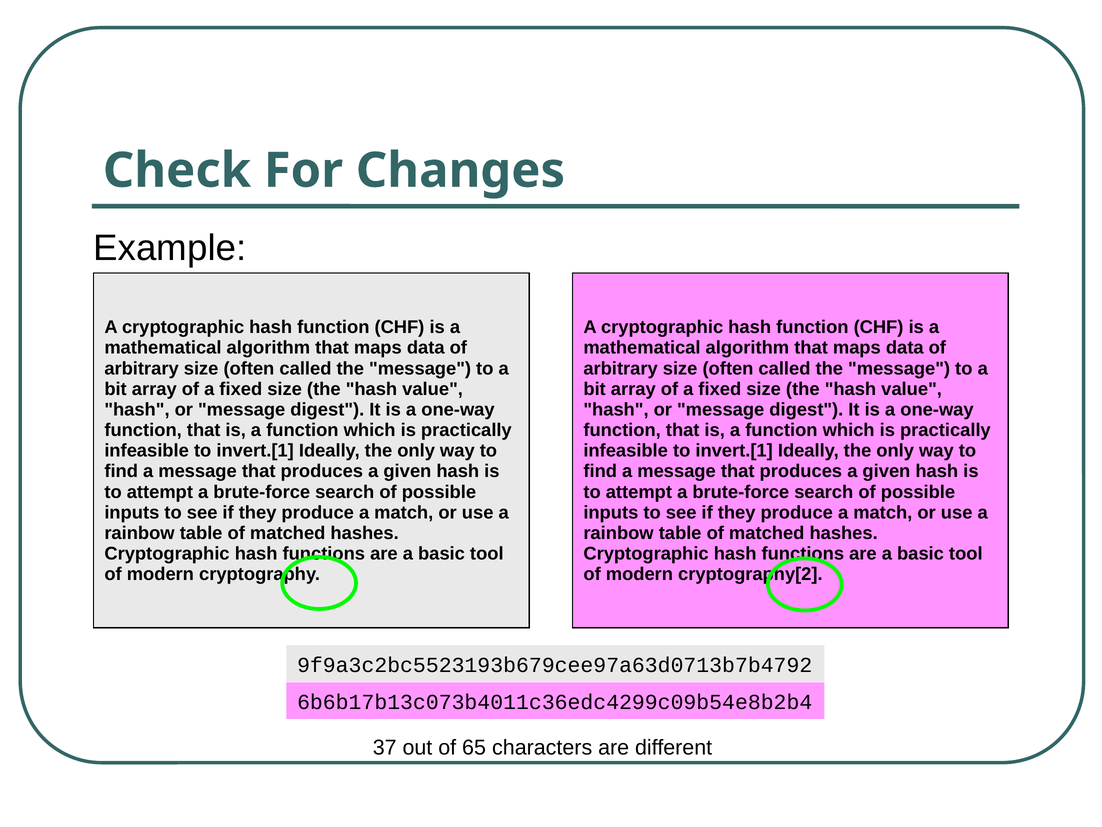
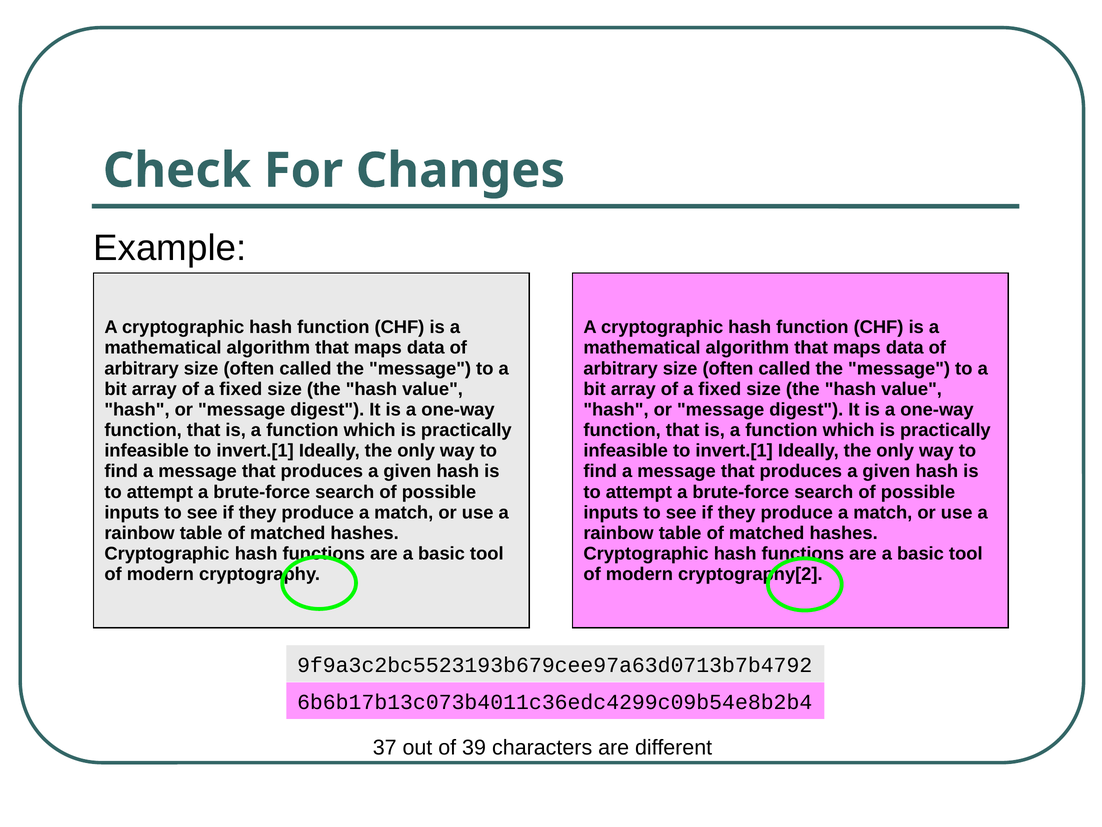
65: 65 -> 39 (474, 747)
